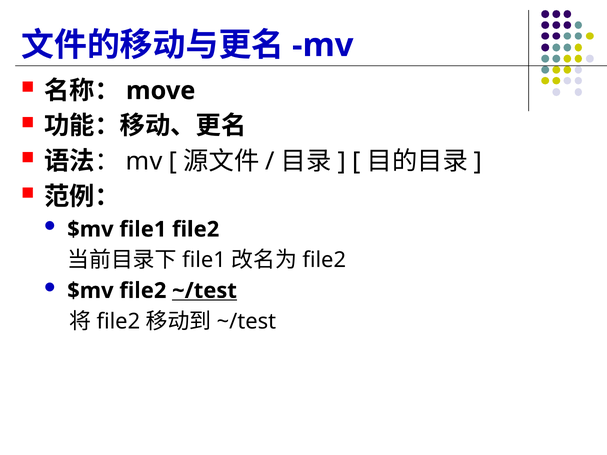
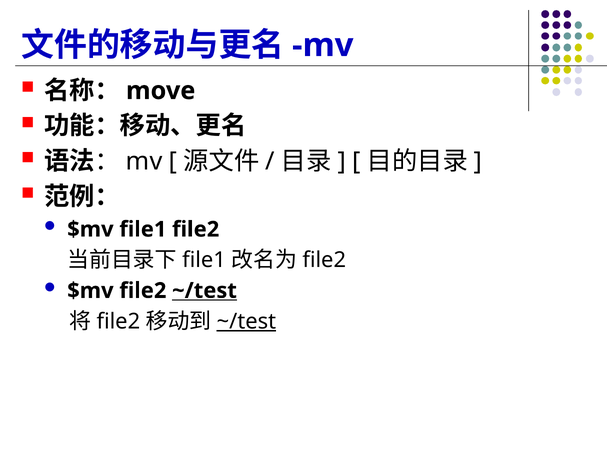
~/test underline: none -> present (246, 321)
